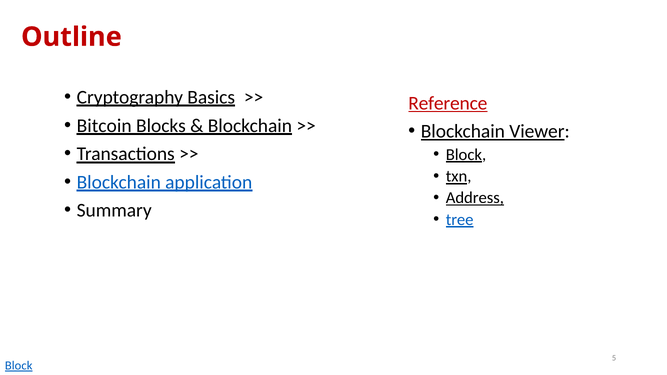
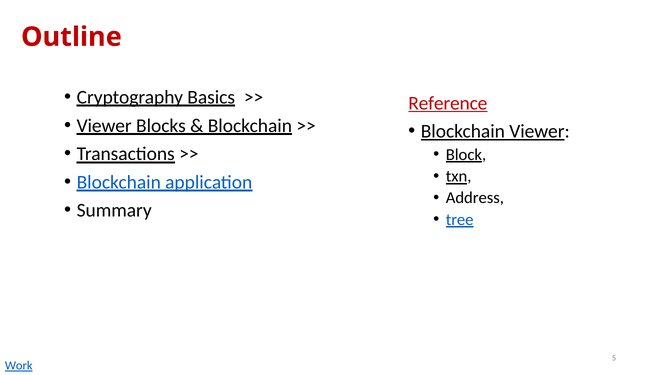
Bitcoin: Bitcoin -> Viewer (104, 126)
Address underline: present -> none (475, 198)
Block: Block -> Work (19, 366)
